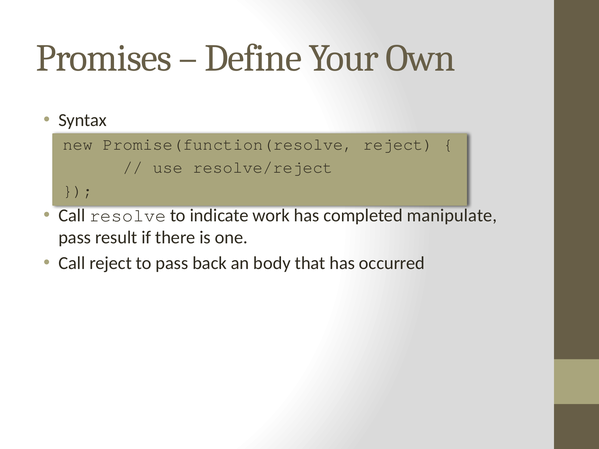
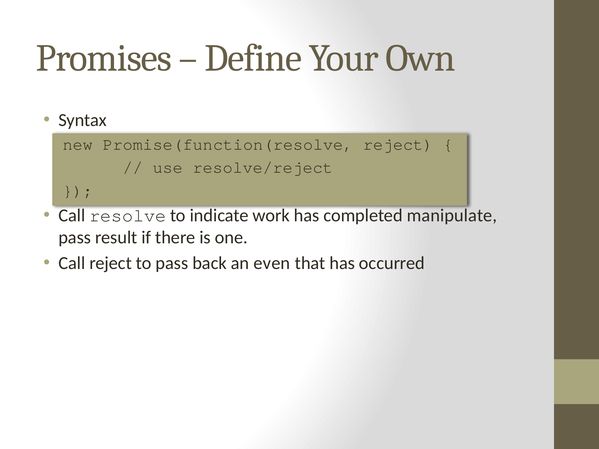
body: body -> even (272, 263)
